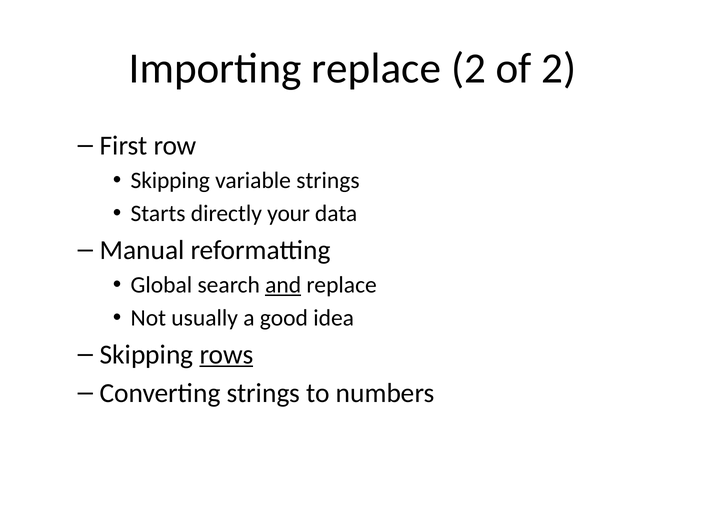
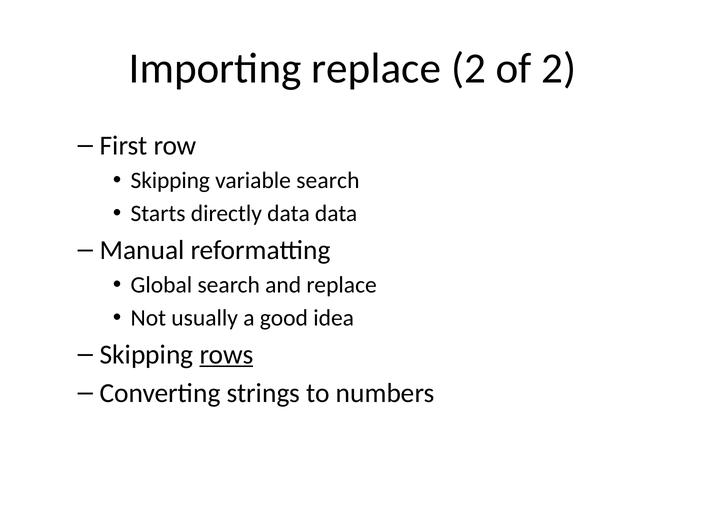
variable strings: strings -> search (328, 181)
directly your: your -> data (289, 213)
and underline: present -> none (283, 285)
